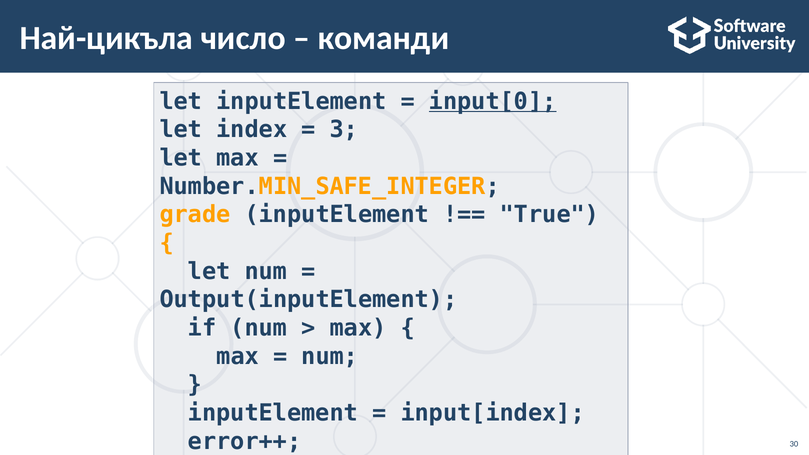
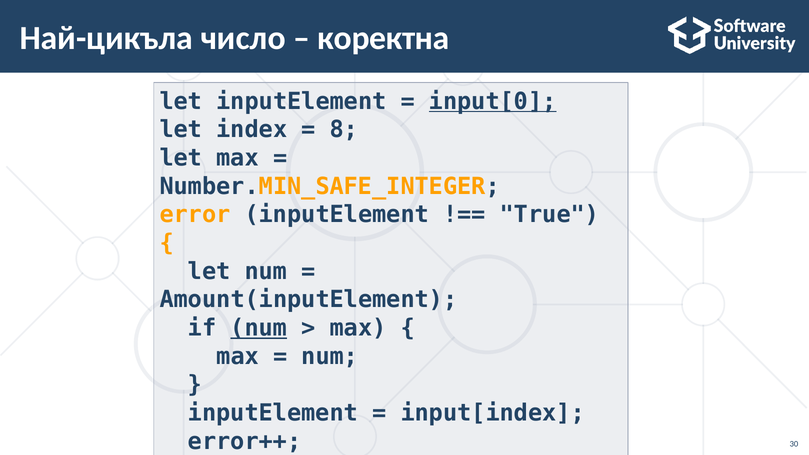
команди: команди -> коректна (384, 38)
3: 3 -> 8 (344, 130)
grade: grade -> error (195, 215)
Output(inputElement: Output(inputElement -> Amount(inputElement (308, 300)
num underline: none -> present (259, 328)
